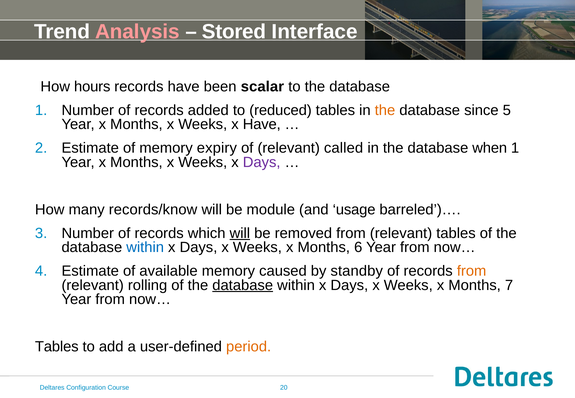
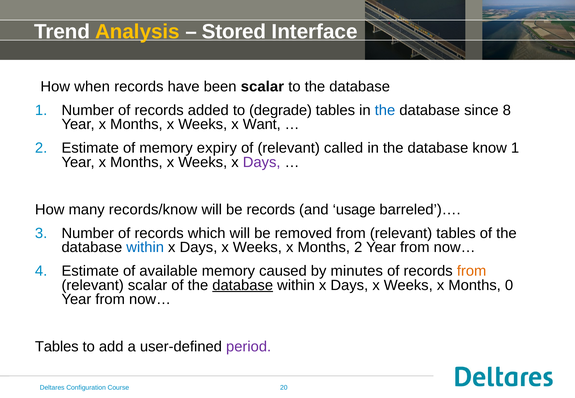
Analysis colour: pink -> yellow (137, 32)
hours: hours -> when (92, 87)
reduced: reduced -> degrade (281, 110)
the colour: orange -> blue (385, 110)
5: 5 -> 8 (507, 110)
x Have: Have -> Want (262, 124)
when: when -> know (490, 148)
be module: module -> records (271, 210)
will underline: present -> none (240, 233)
Months 6: 6 -> 2 (358, 247)
standby: standby -> minutes (357, 271)
relevant rolling: rolling -> scalar (148, 285)
7: 7 -> 0 (509, 285)
period colour: orange -> purple (249, 347)
